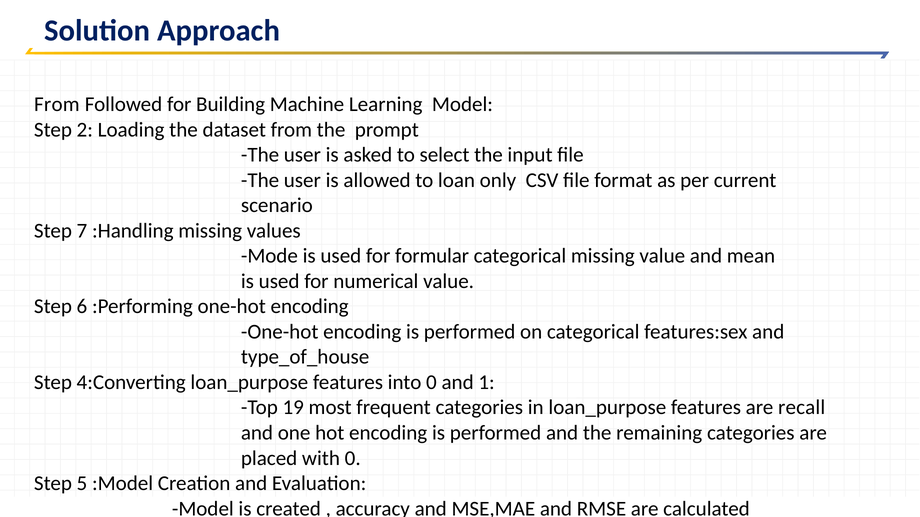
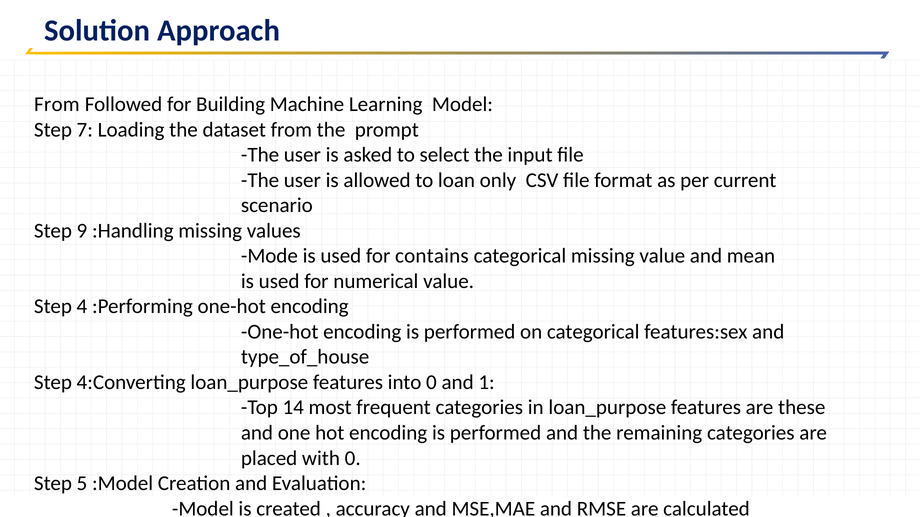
2: 2 -> 7 (85, 130)
7: 7 -> 9 (82, 231)
formular: formular -> contains (432, 256)
6: 6 -> 4 (82, 307)
19: 19 -> 14 (293, 408)
recall: recall -> these (802, 408)
